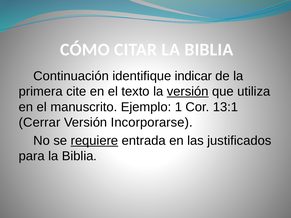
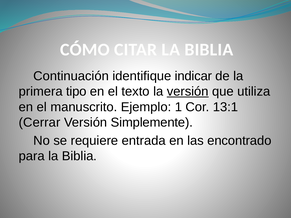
cite: cite -> tipo (76, 92)
Incorporarse: Incorporarse -> Simplemente (152, 123)
requiere underline: present -> none (94, 141)
justificados: justificados -> encontrado (239, 141)
